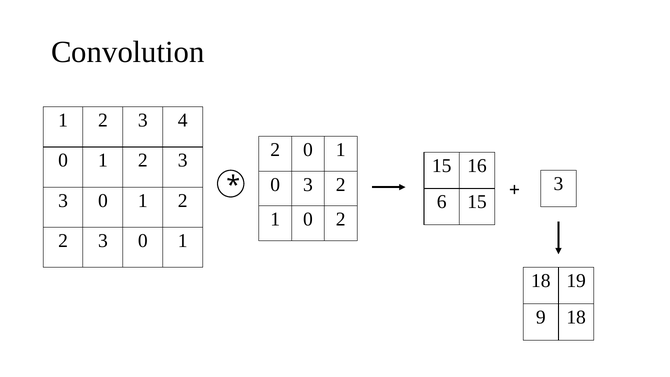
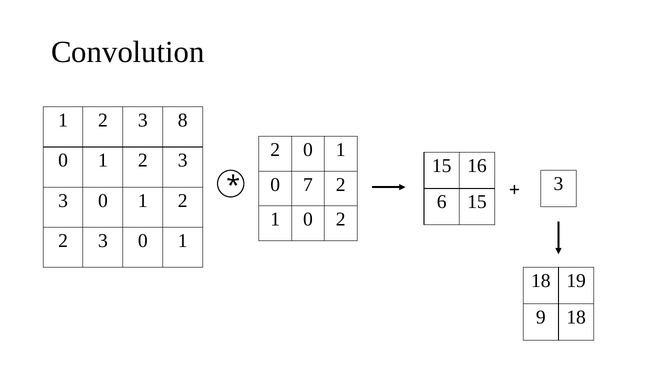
4: 4 -> 8 (183, 120)
0 3: 3 -> 7 (308, 184)
